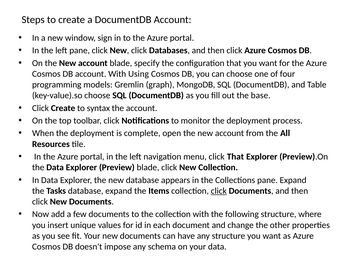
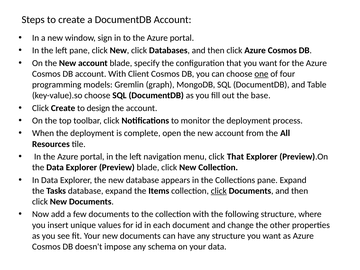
Using: Using -> Client (139, 74)
one underline: none -> present (261, 74)
syntax: syntax -> design (98, 108)
